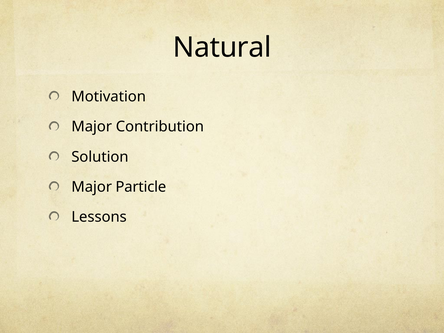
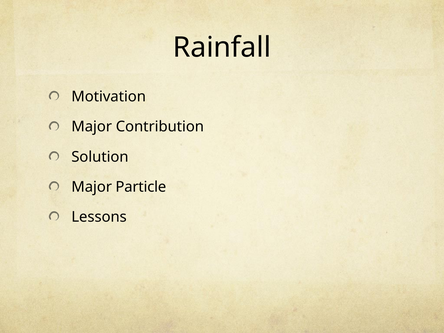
Natural: Natural -> Rainfall (222, 47)
